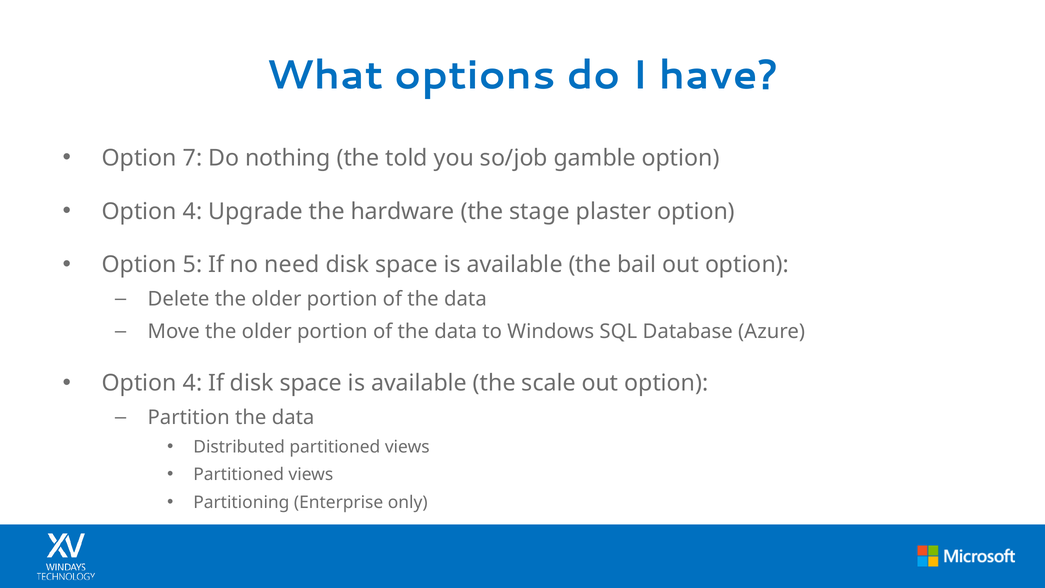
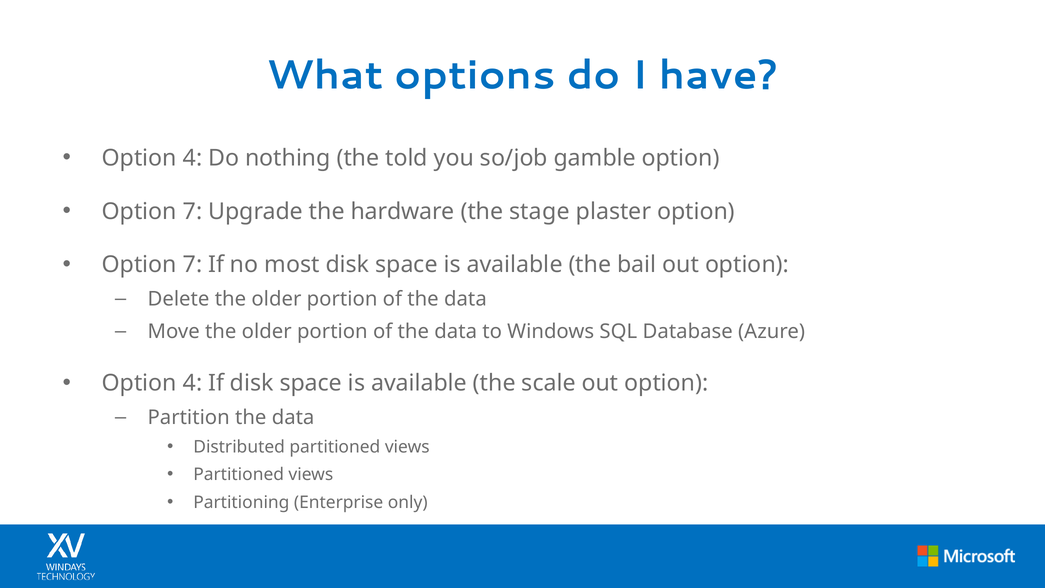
7: 7 -> 4 (193, 158)
4: 4 -> 7 (193, 211)
5: 5 -> 7 (193, 265)
need: need -> most (292, 265)
